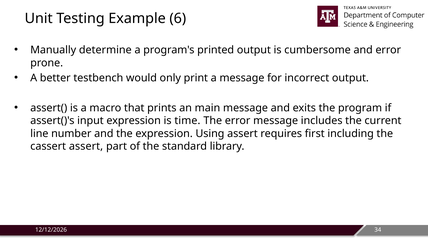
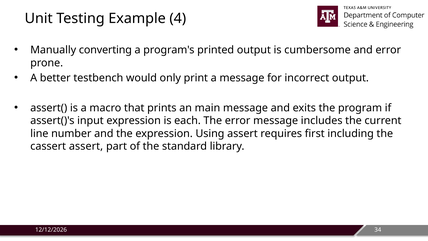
6: 6 -> 4 (178, 18)
determine: determine -> converting (105, 50)
time: time -> each (187, 121)
